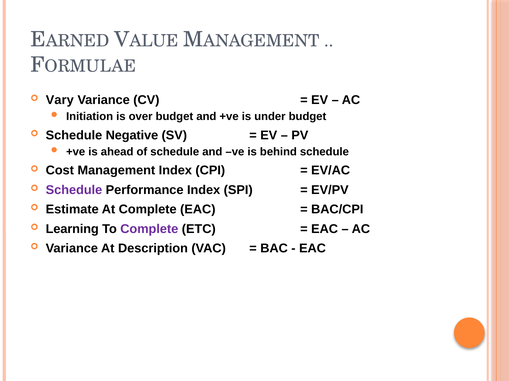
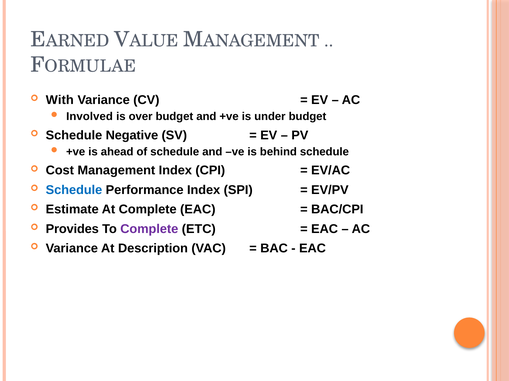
Vary: Vary -> With (60, 100)
Initiation: Initiation -> Involved (90, 117)
Schedule colour: purple -> blue (74, 190)
Learning: Learning -> Provides (72, 229)
